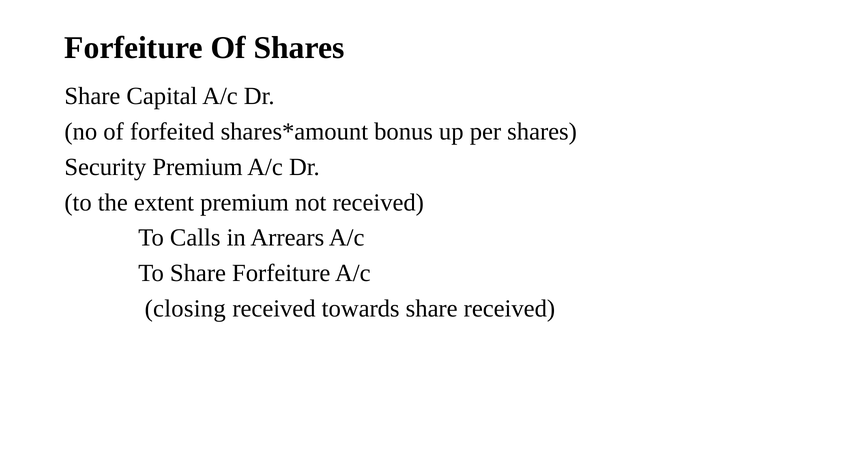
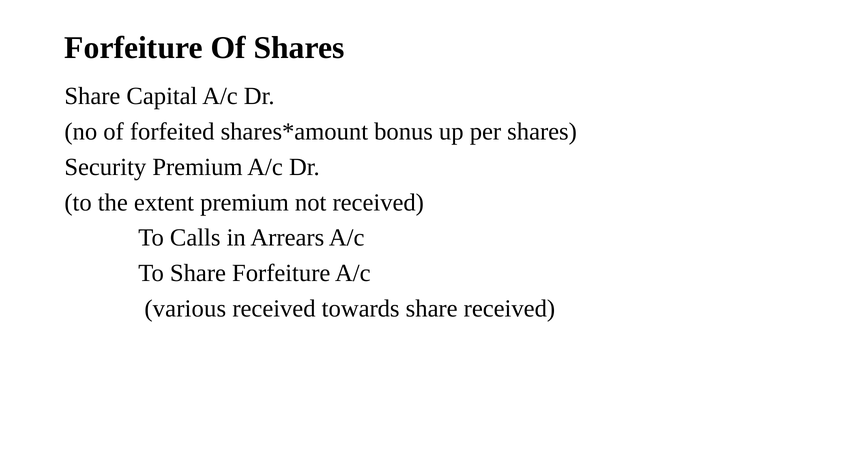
closing: closing -> various (185, 309)
